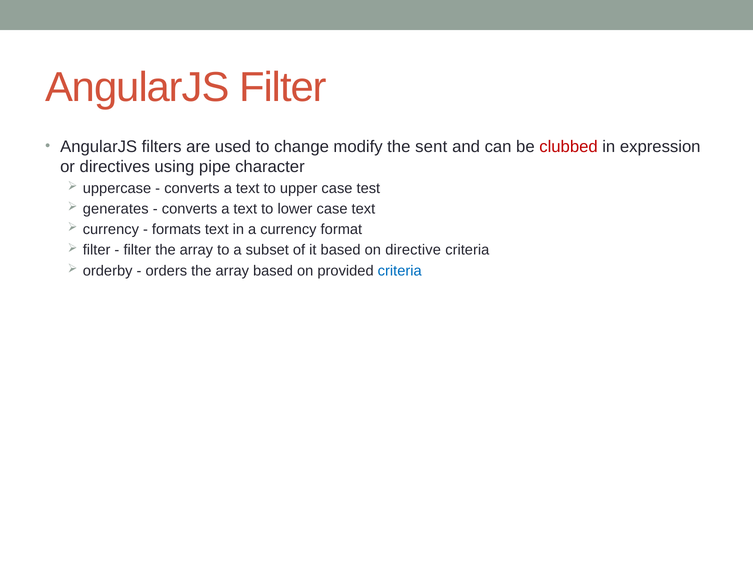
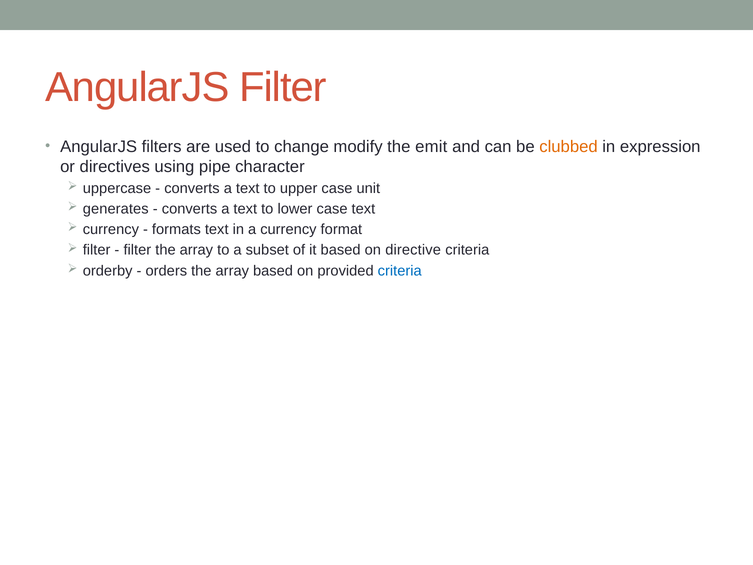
sent: sent -> emit (431, 147)
clubbed colour: red -> orange (569, 147)
test: test -> unit (368, 188)
